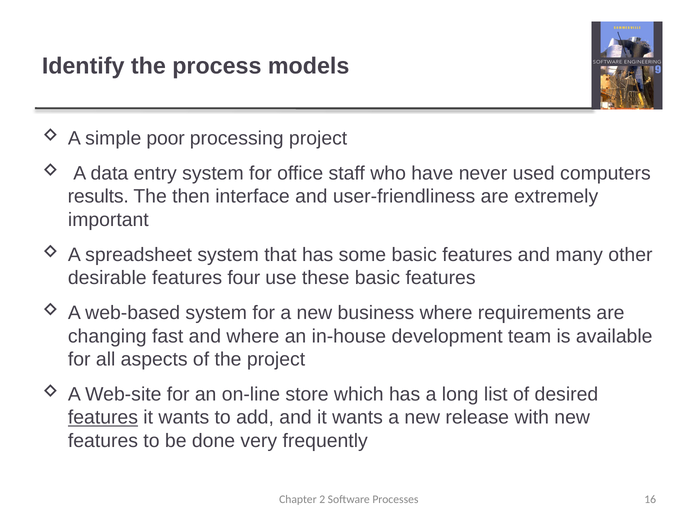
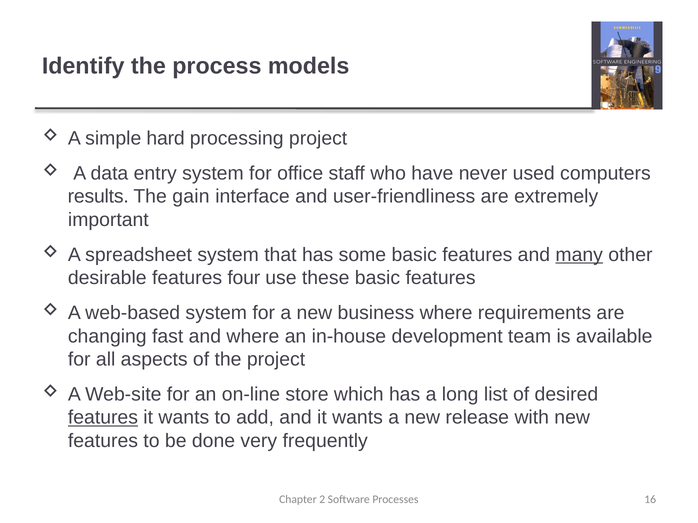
poor: poor -> hard (166, 139)
then: then -> gain (191, 197)
many underline: none -> present (579, 255)
